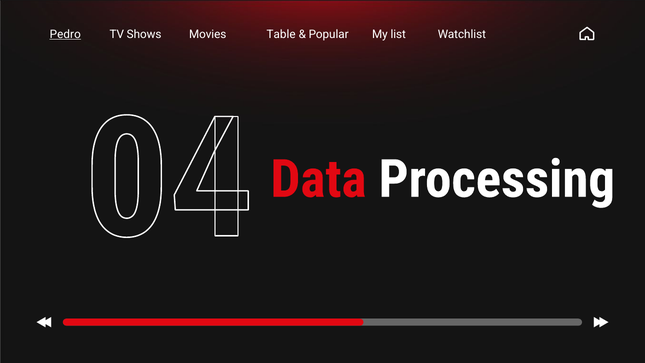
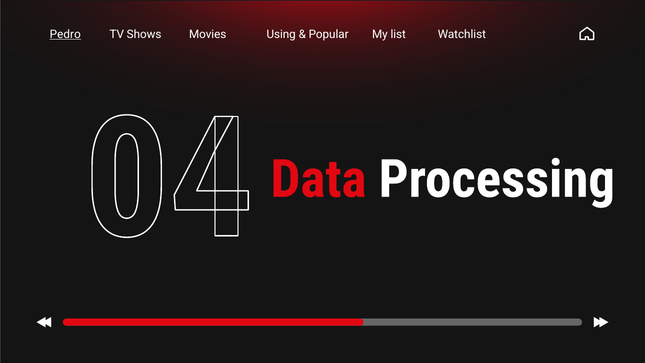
Table: Table -> Using (281, 34)
